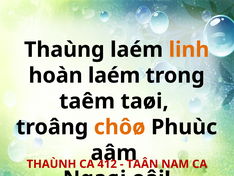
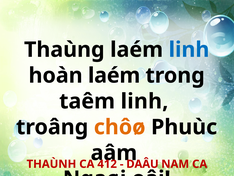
linh colour: orange -> blue (189, 50)
taêm taøi: taøi -> linh (144, 101)
TAÂN: TAÂN -> DAÂU (142, 164)
